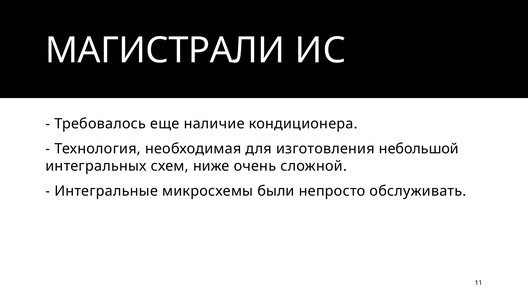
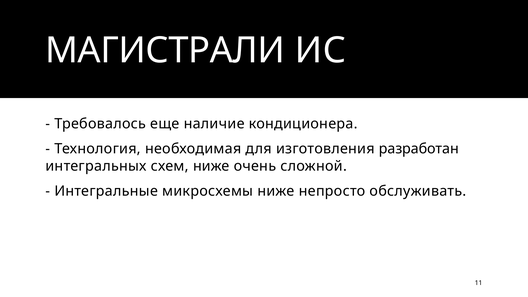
небольшой: небольшой -> разработан (419, 149)
микросхемы были: были -> ниже (276, 191)
